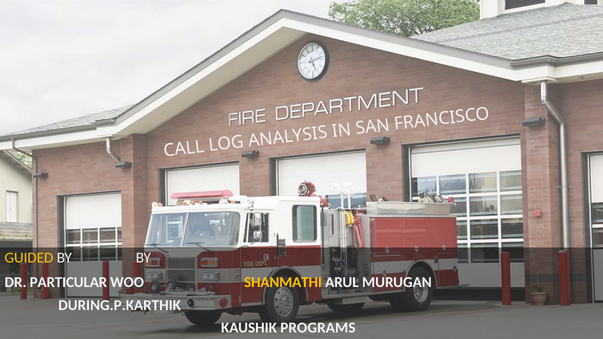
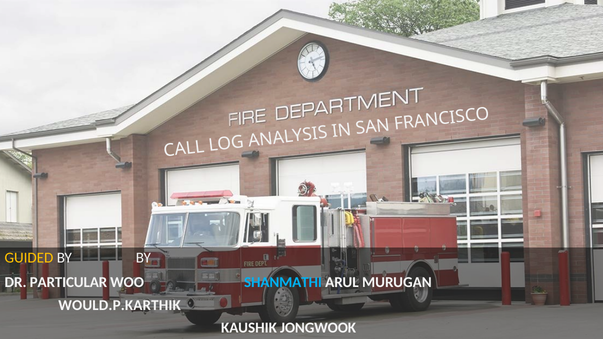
SHANMATHI colour: yellow -> light blue (283, 282)
DURING.P.KARTHIK: DURING.P.KARTHIK -> WOULD.P.KARTHIK (120, 305)
PROGRAMS: PROGRAMS -> JONGWOOK (318, 328)
